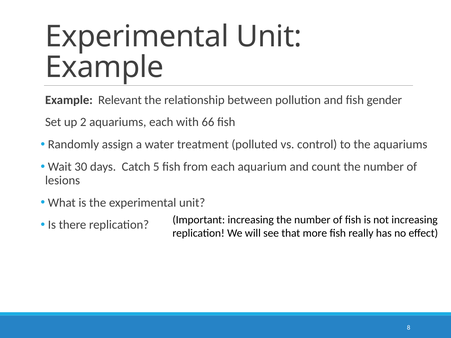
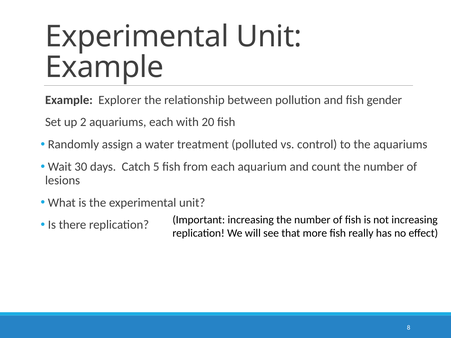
Relevant: Relevant -> Explorer (120, 100)
66: 66 -> 20 (208, 122)
